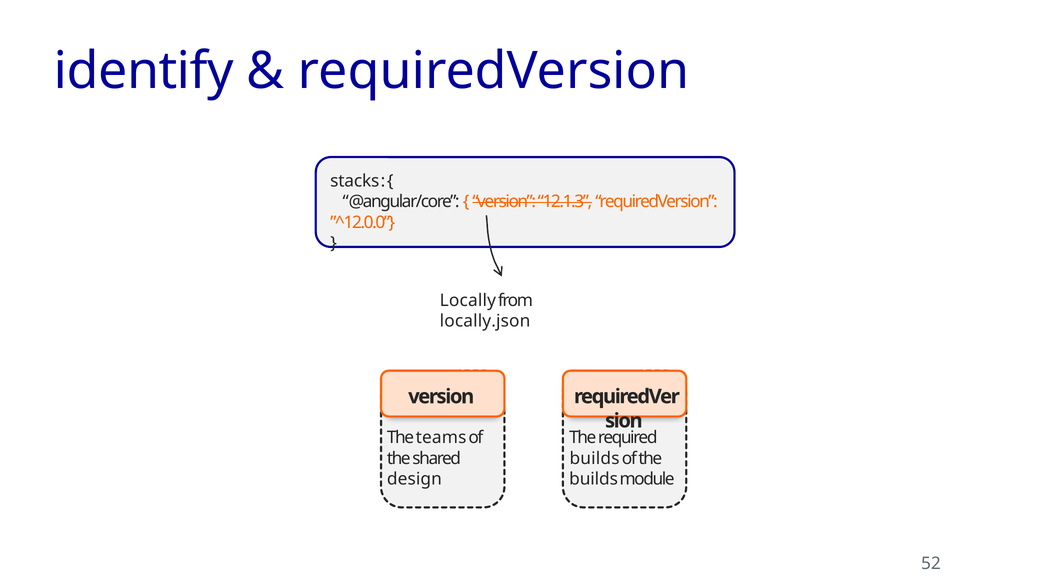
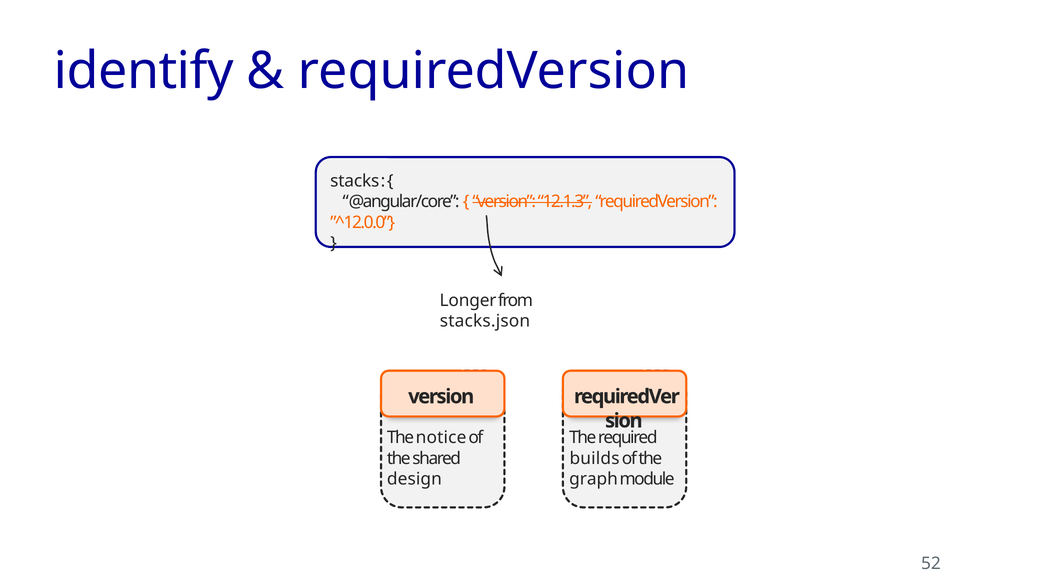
Locally: Locally -> Longer (468, 301)
locally.json: locally.json -> stacks.json (485, 321)
teams: teams -> notice (441, 438)
builds: builds -> graph (594, 480)
